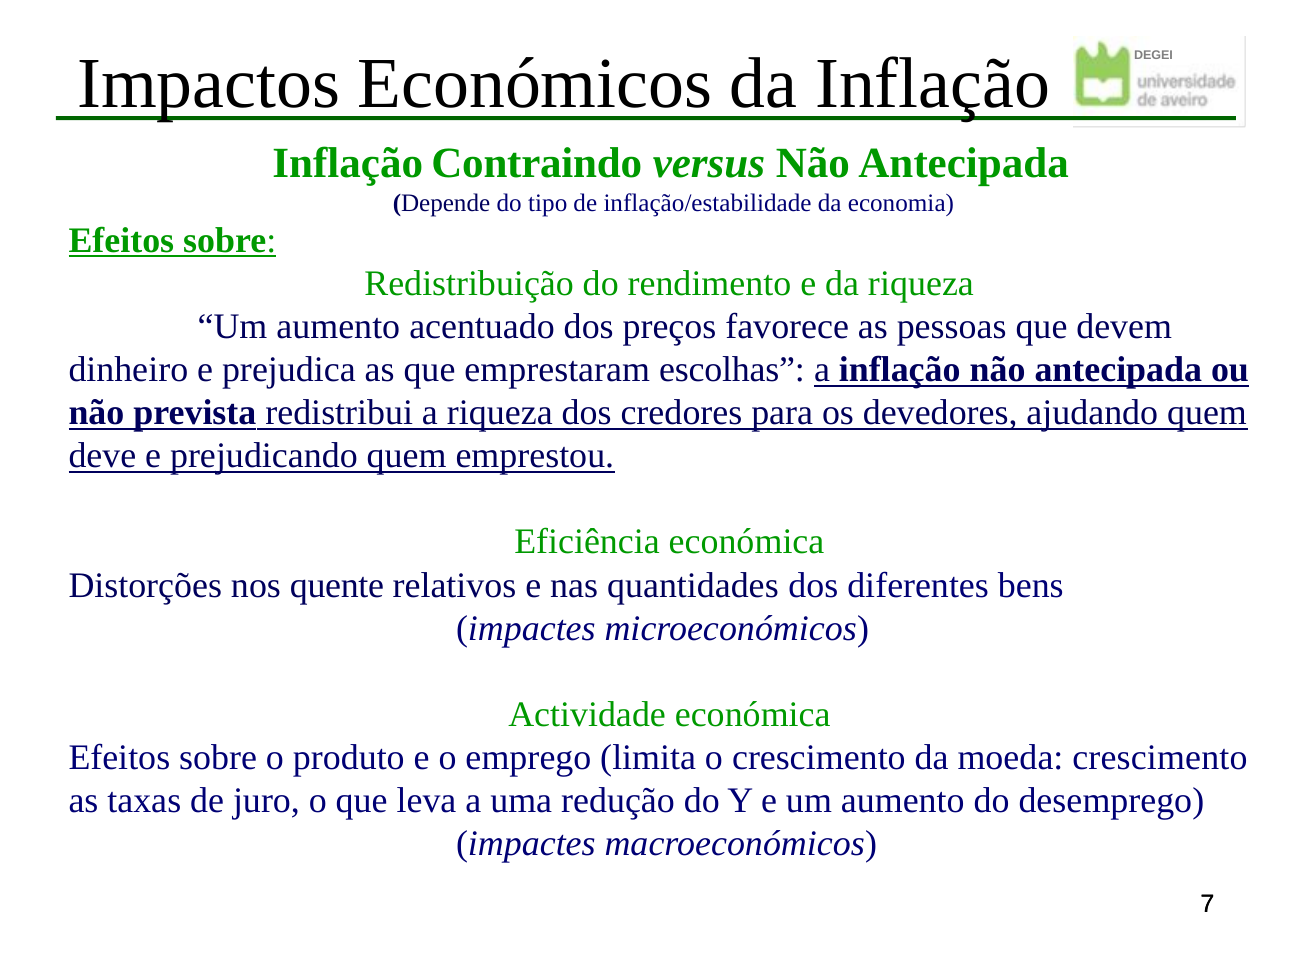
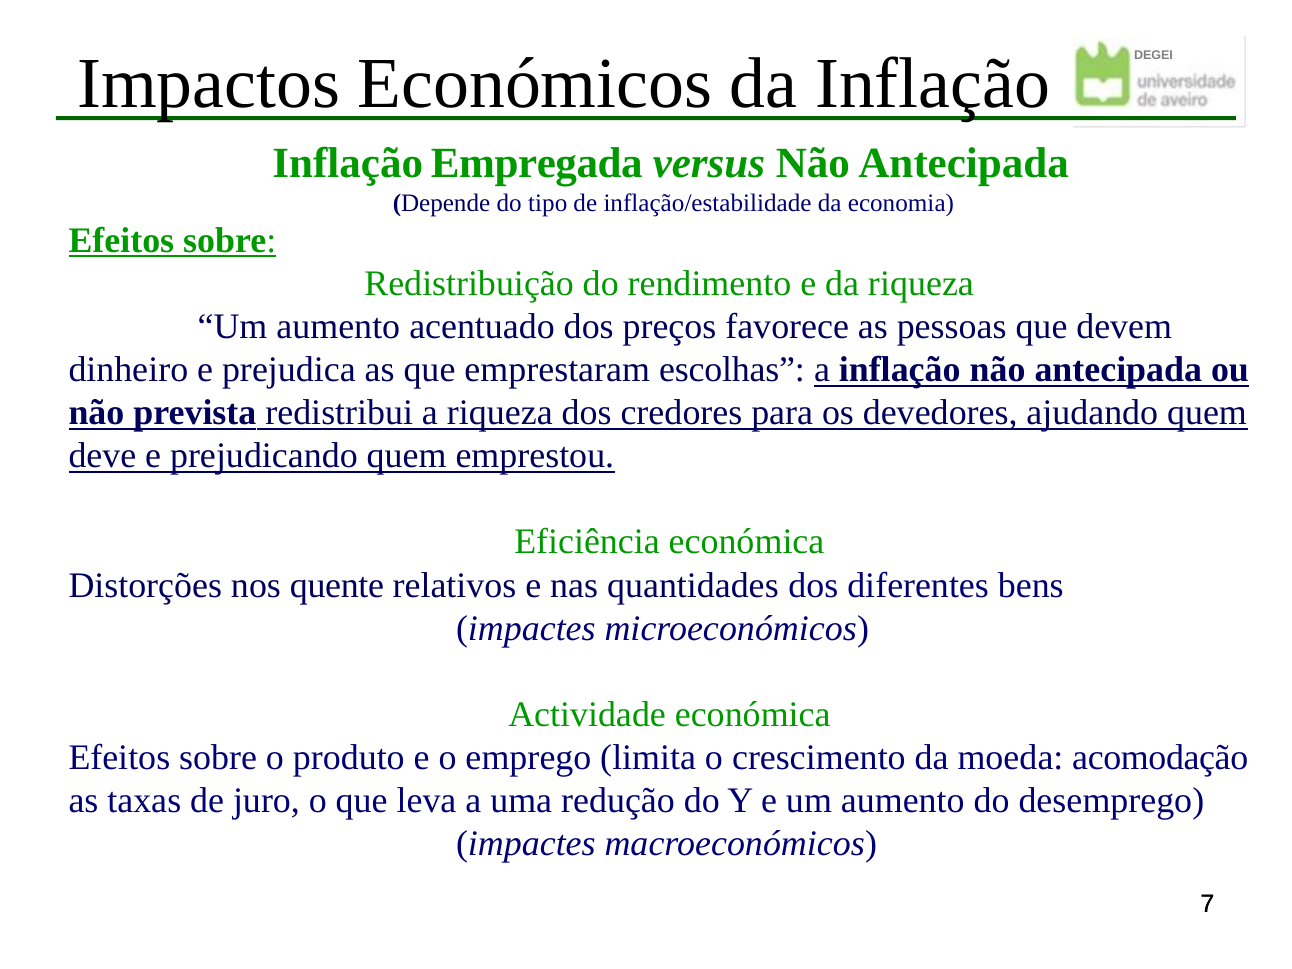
Contraindo: Contraindo -> Empregada (537, 163)
moeda crescimento: crescimento -> acomodação (1160, 757)
